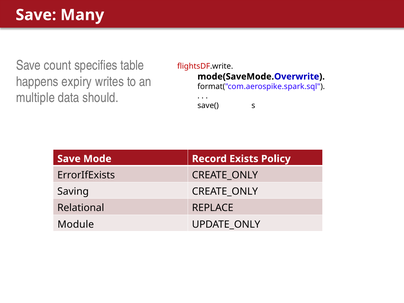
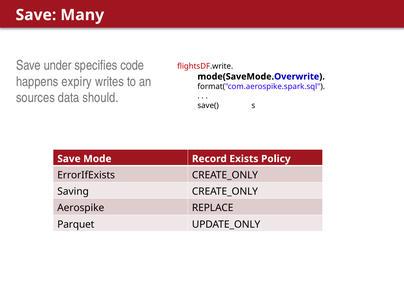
count: count -> under (58, 65)
table: table -> code (132, 65)
multiple: multiple -> sources (35, 98)
Relational: Relational -> Aerospike (81, 208)
Module: Module -> Parquet (76, 224)
